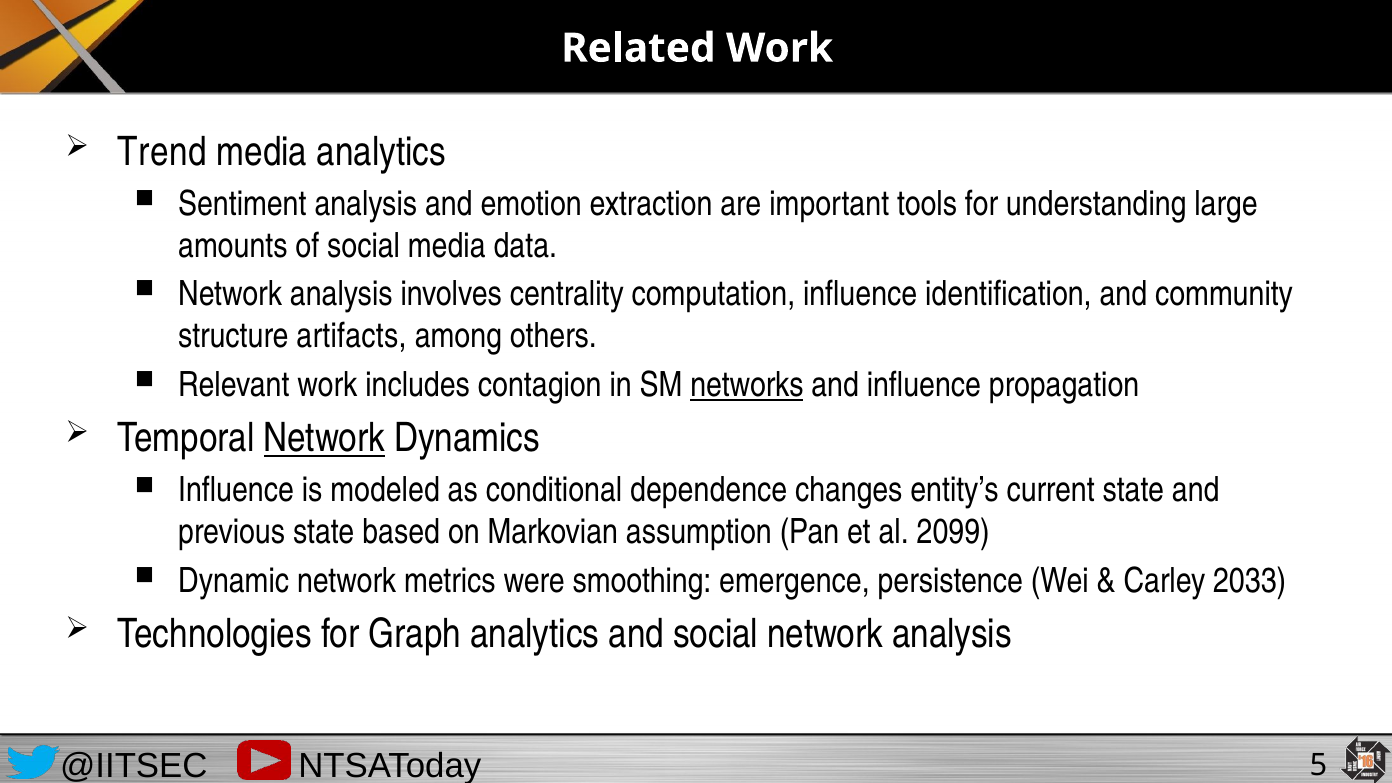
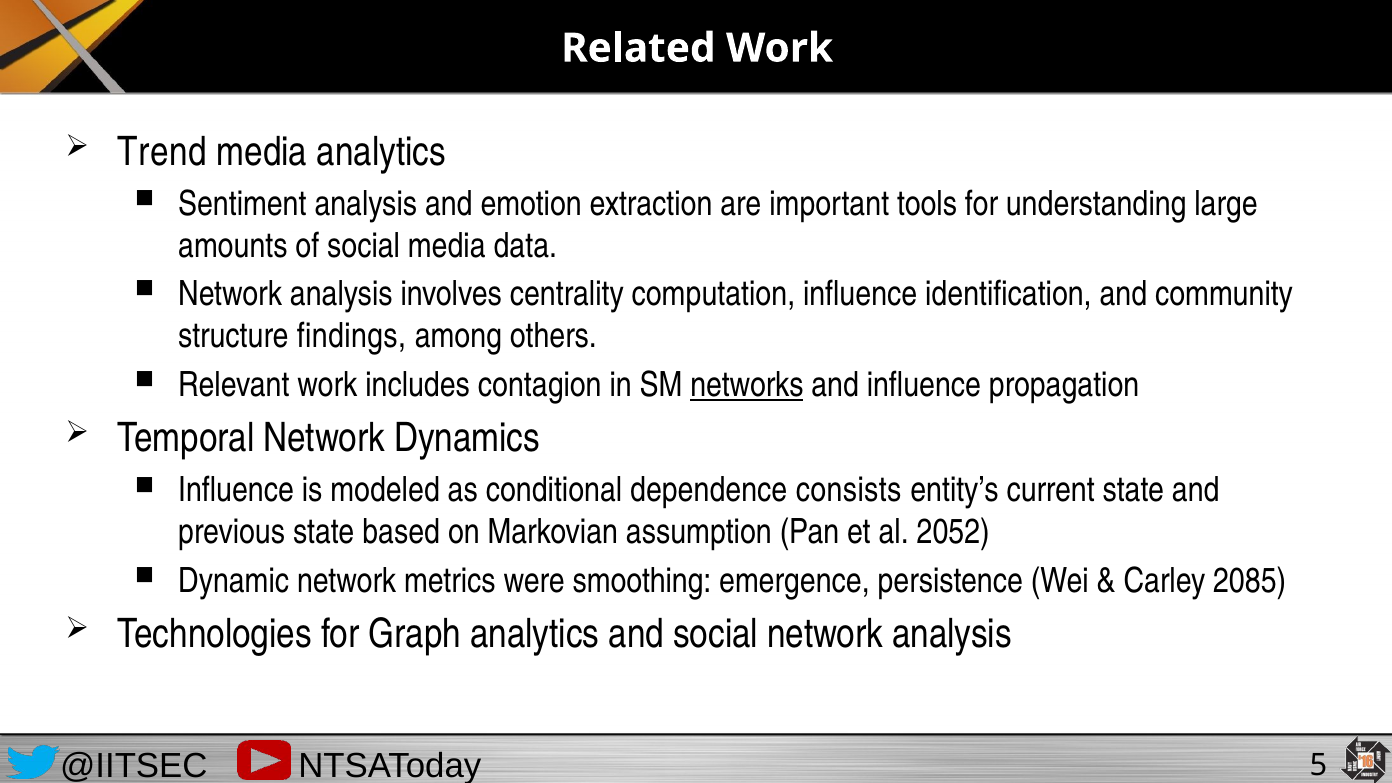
artifacts: artifacts -> findings (351, 336)
Network underline: present -> none (324, 438)
changes: changes -> consists (849, 490)
2099: 2099 -> 2052 (953, 532)
2033: 2033 -> 2085 (1250, 581)
